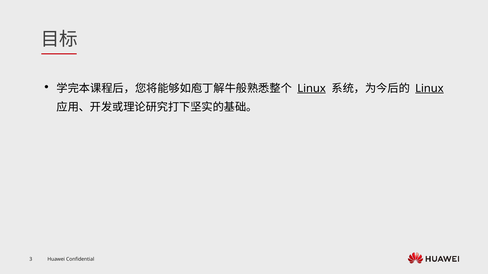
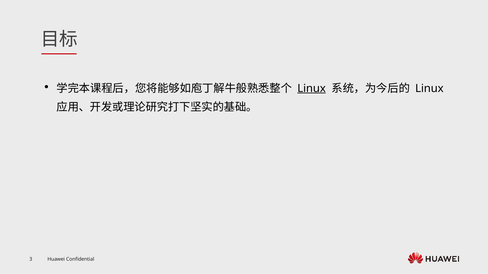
Linux underline: present -> none (429, 88)
